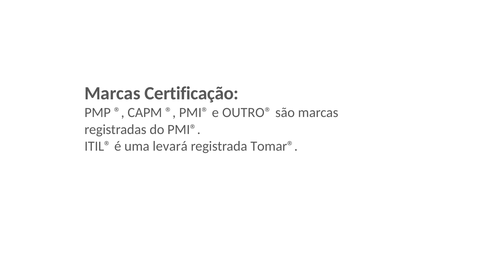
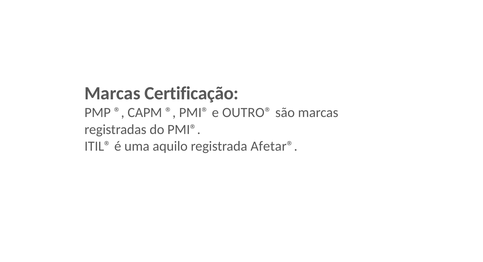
levará: levará -> aquilo (170, 146)
Tomar®: Tomar® -> Afetar® (274, 146)
